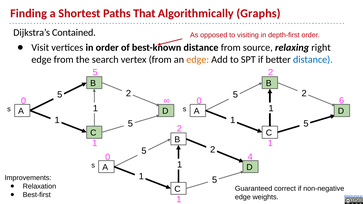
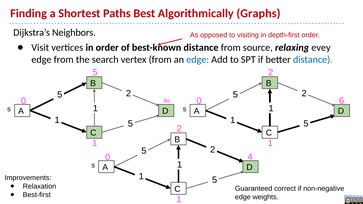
That: That -> Best (144, 13)
Contained: Contained -> Neighbors (74, 32)
right: right -> evey (321, 48)
edge colour: orange -> blue (198, 60)
